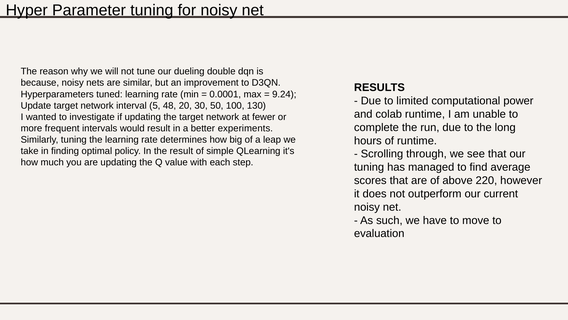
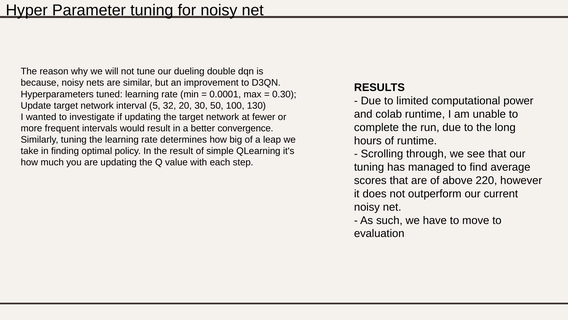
9.24: 9.24 -> 0.30 (284, 94)
48: 48 -> 32 (170, 105)
experiments: experiments -> convergence (245, 128)
